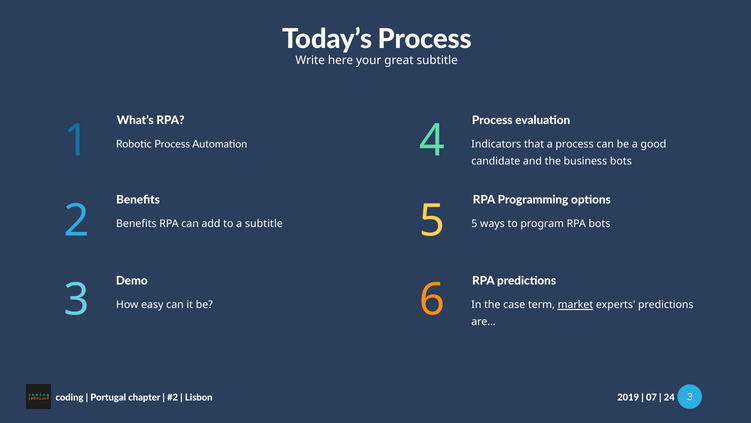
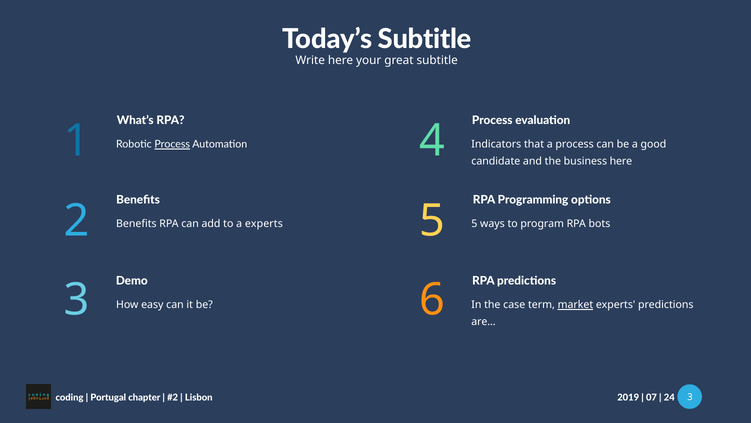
Today’s Process: Process -> Subtitle (425, 39)
Process underline: none -> present (172, 144)
business bots: bots -> here (621, 161)
a subtitle: subtitle -> experts (264, 224)
